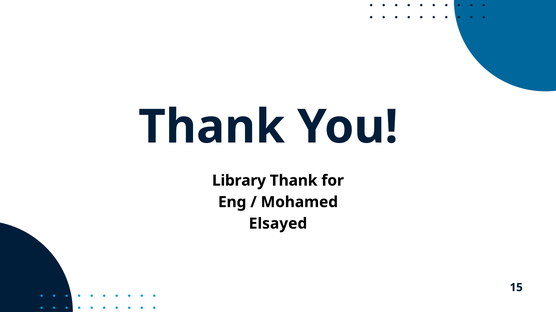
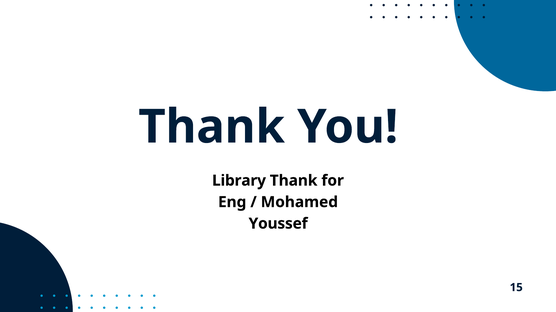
Elsayed: Elsayed -> Youssef (278, 224)
